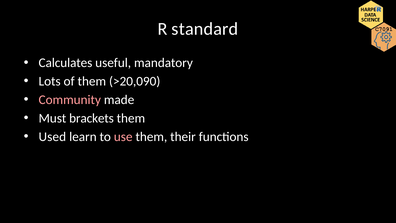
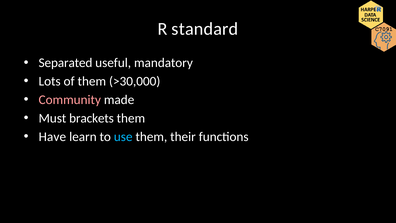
Calculates: Calculates -> Separated (65, 63)
>20,090: >20,090 -> >30,000 (135, 81)
Used: Used -> Have (52, 137)
use colour: pink -> light blue (123, 137)
